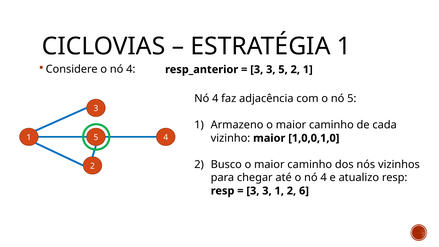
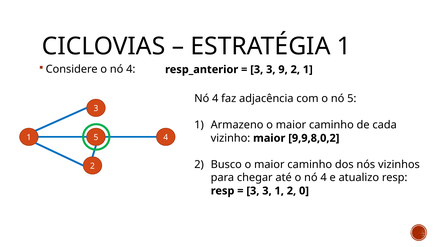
3 5: 5 -> 9 (283, 69)
1,0,0,1,0: 1,0,0,1,0 -> 9,9,8,0,2 (314, 138)
6: 6 -> 0 (304, 191)
